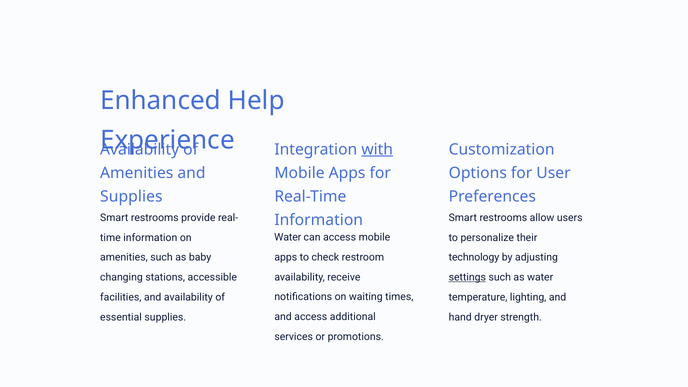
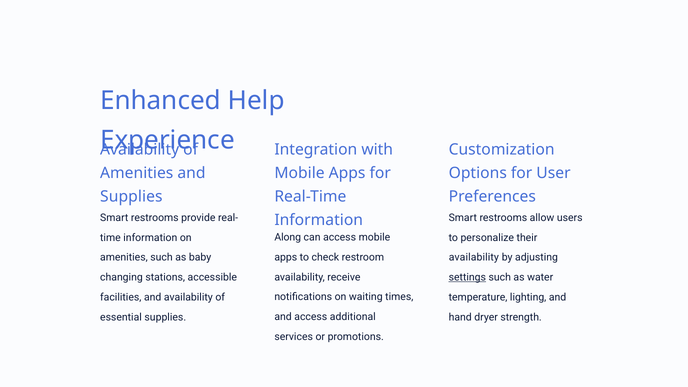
with underline: present -> none (377, 149)
Water: Water -> Along (288, 237)
technology: technology -> availability (474, 258)
